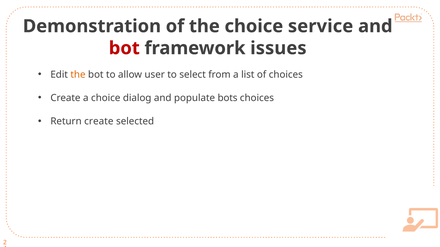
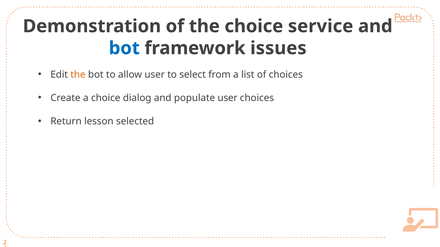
bot colour: red -> blue (124, 48)
populate bots: bots -> user (228, 98)
Return create: create -> lesson (99, 122)
